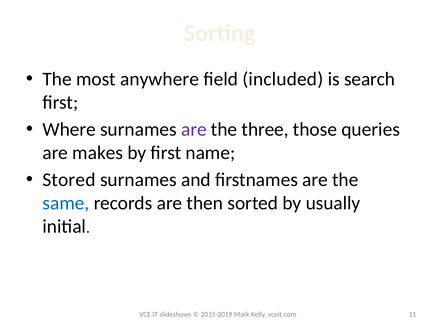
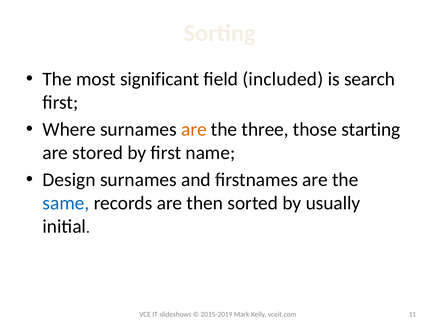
anywhere: anywhere -> significant (160, 79)
are colour: purple -> orange (194, 129)
queries: queries -> starting (371, 129)
makes: makes -> stored (98, 153)
Stored: Stored -> Design (69, 180)
